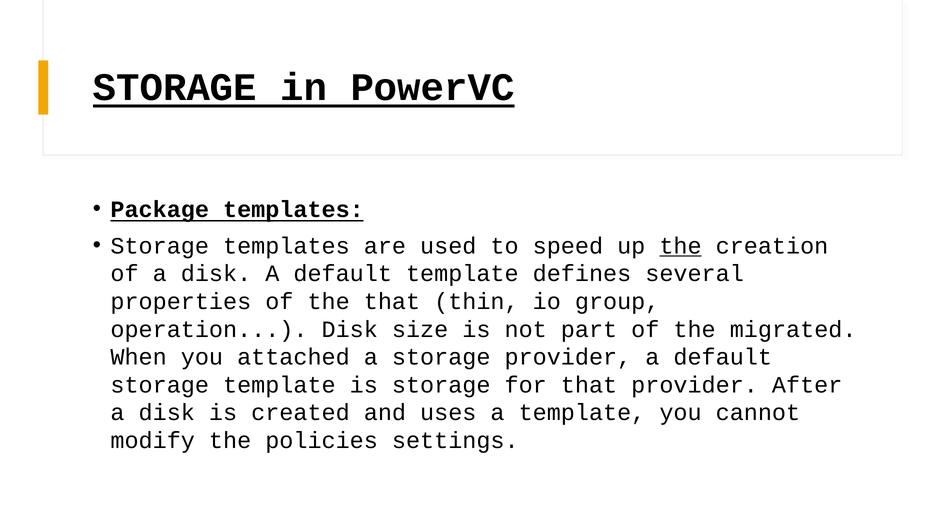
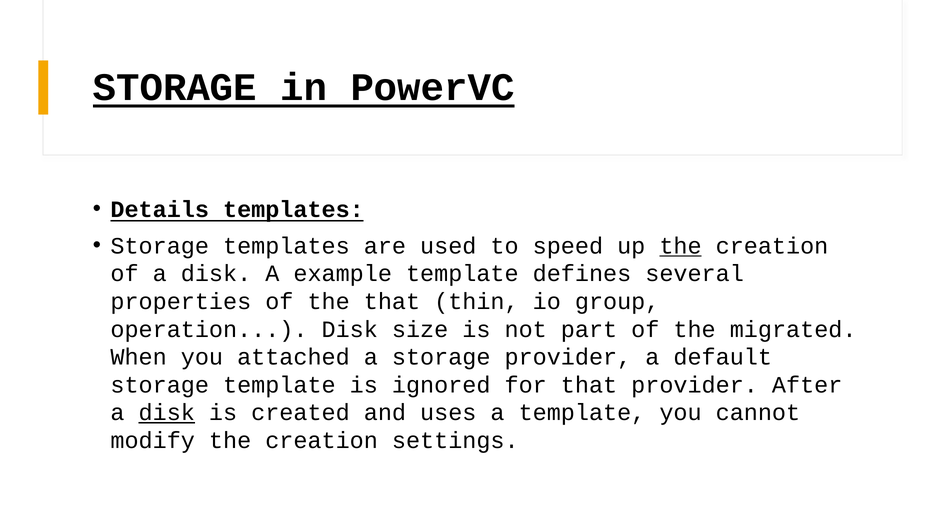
Package: Package -> Details (160, 210)
disk A default: default -> example (343, 274)
is storage: storage -> ignored (441, 385)
disk underline: none -> present (167, 413)
modify the policies: policies -> creation (322, 441)
